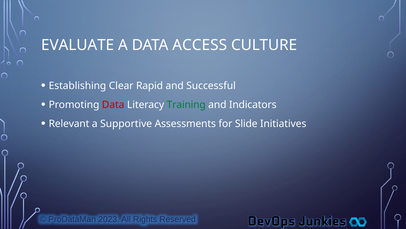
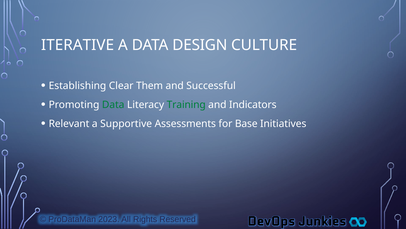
EVALUATE: EVALUATE -> ITERATIVE (78, 45)
ACCESS: ACCESS -> DESIGN (200, 45)
Rapid: Rapid -> Them (150, 86)
Data colour: red -> green (113, 105)
Slide: Slide -> Base (246, 123)
